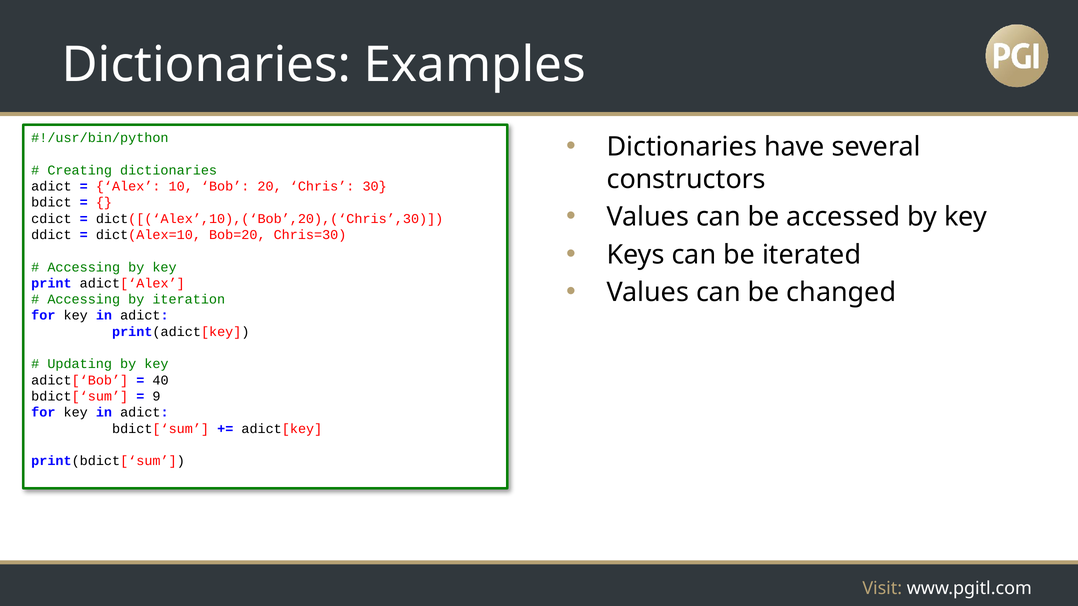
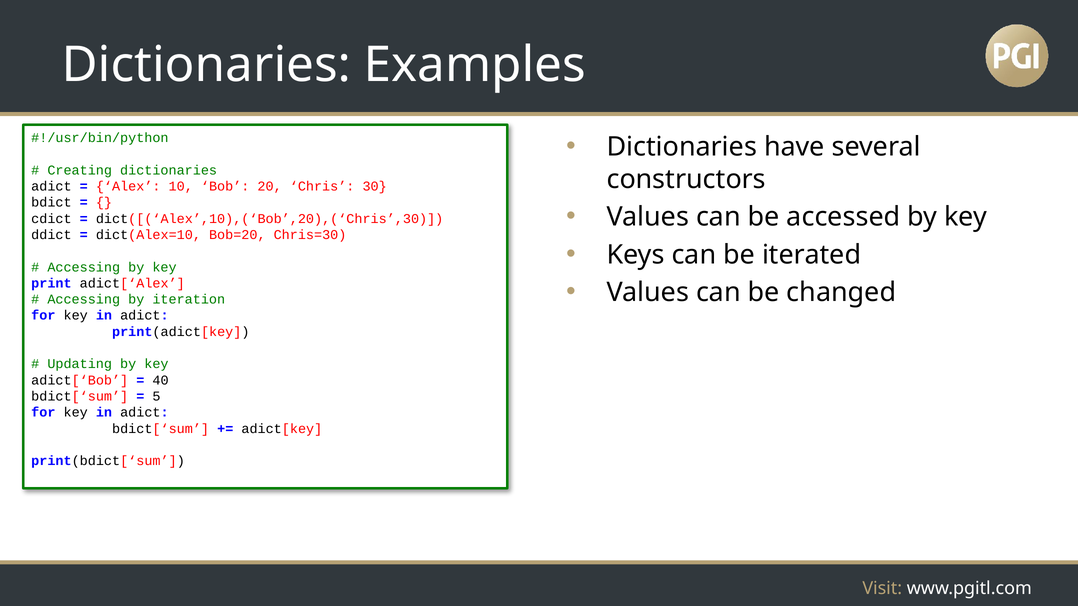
9: 9 -> 5 (157, 397)
